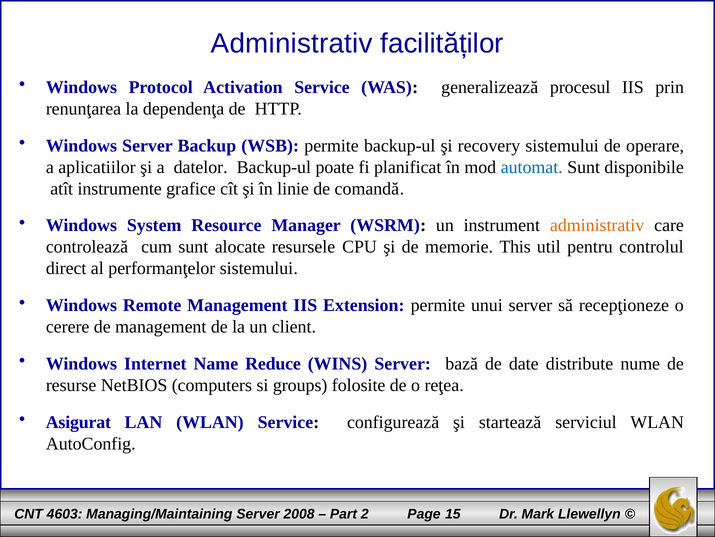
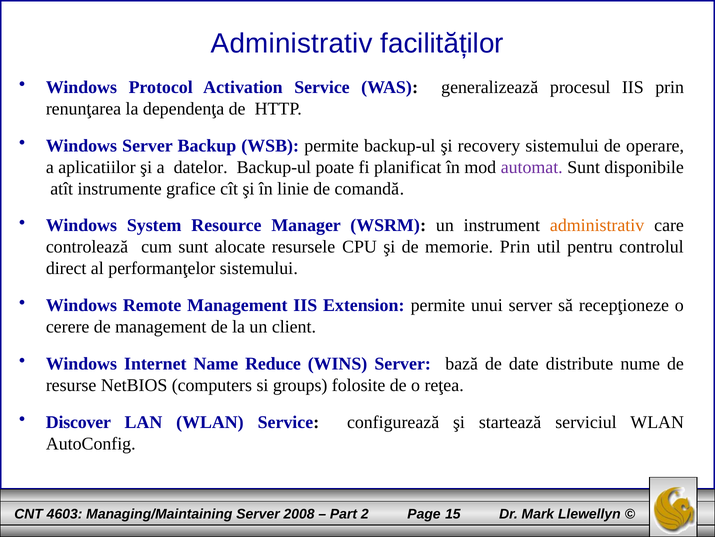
automat colour: blue -> purple (532, 167)
memorie This: This -> Prin (515, 247)
Asigurat: Asigurat -> Discover (78, 422)
